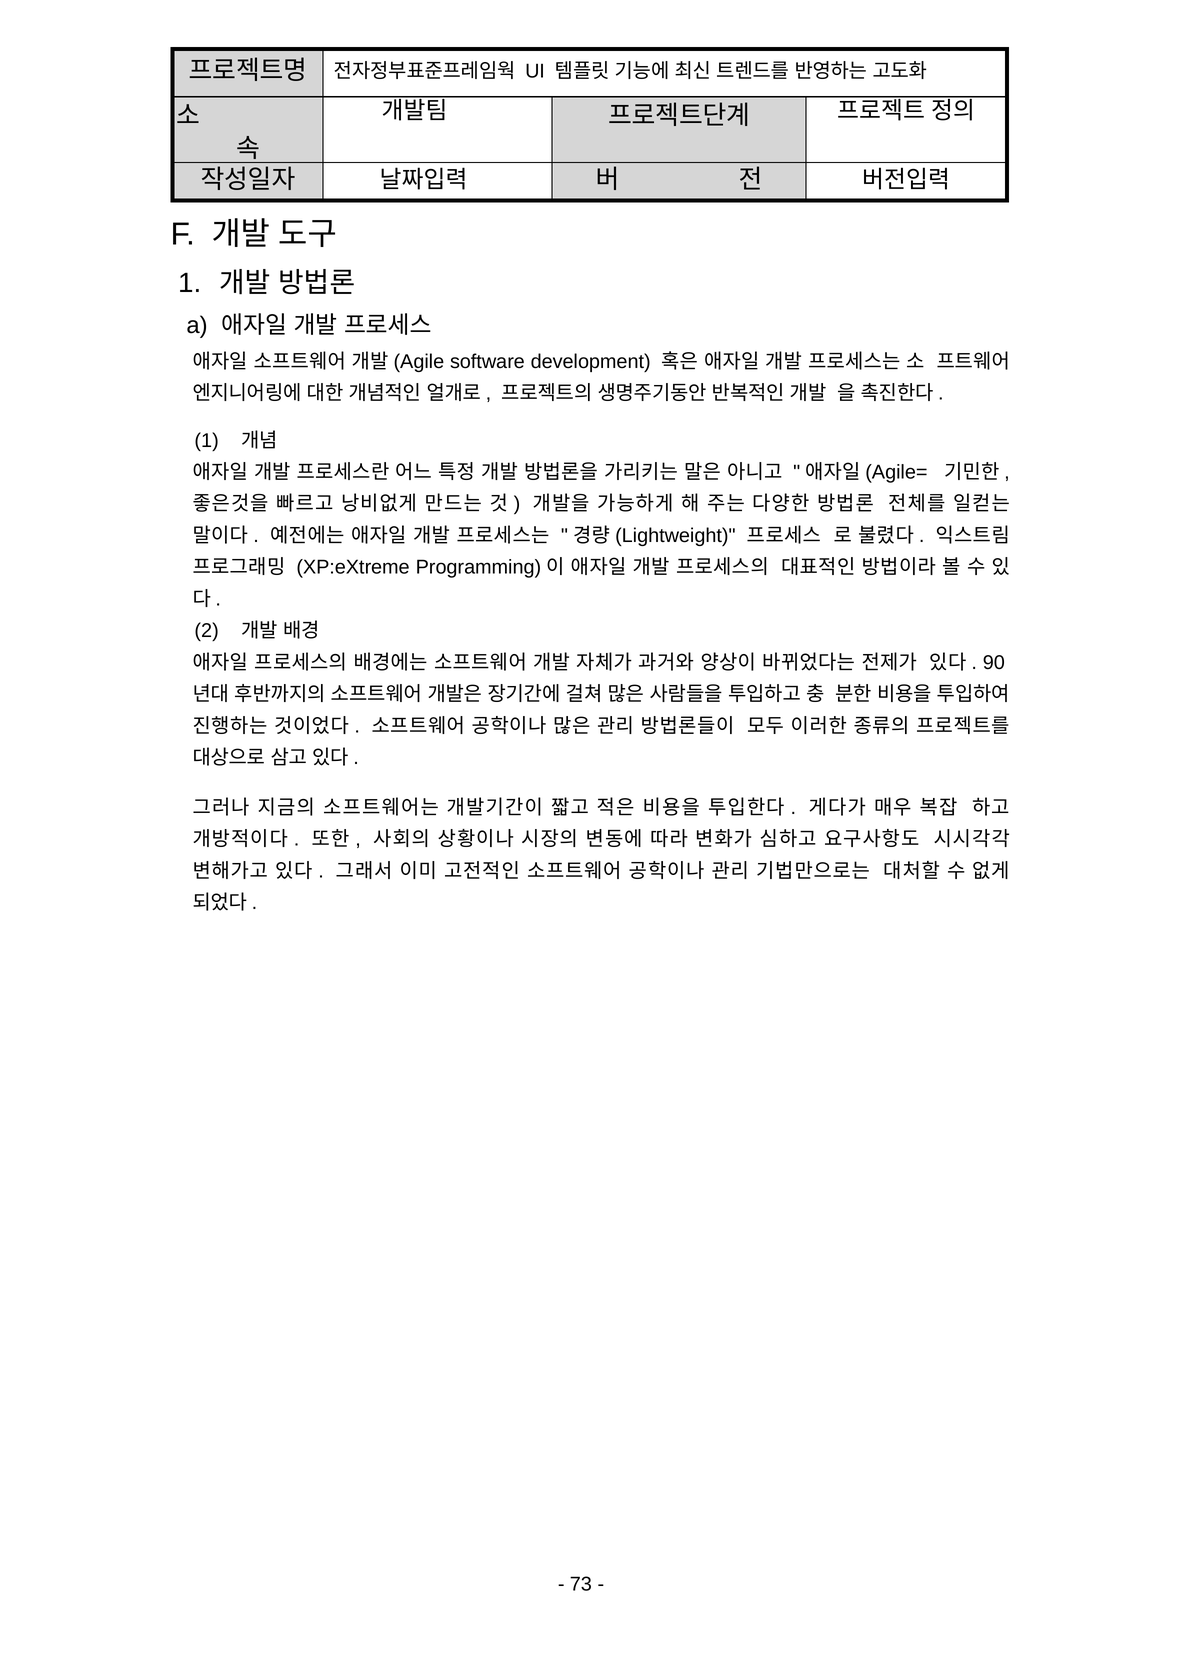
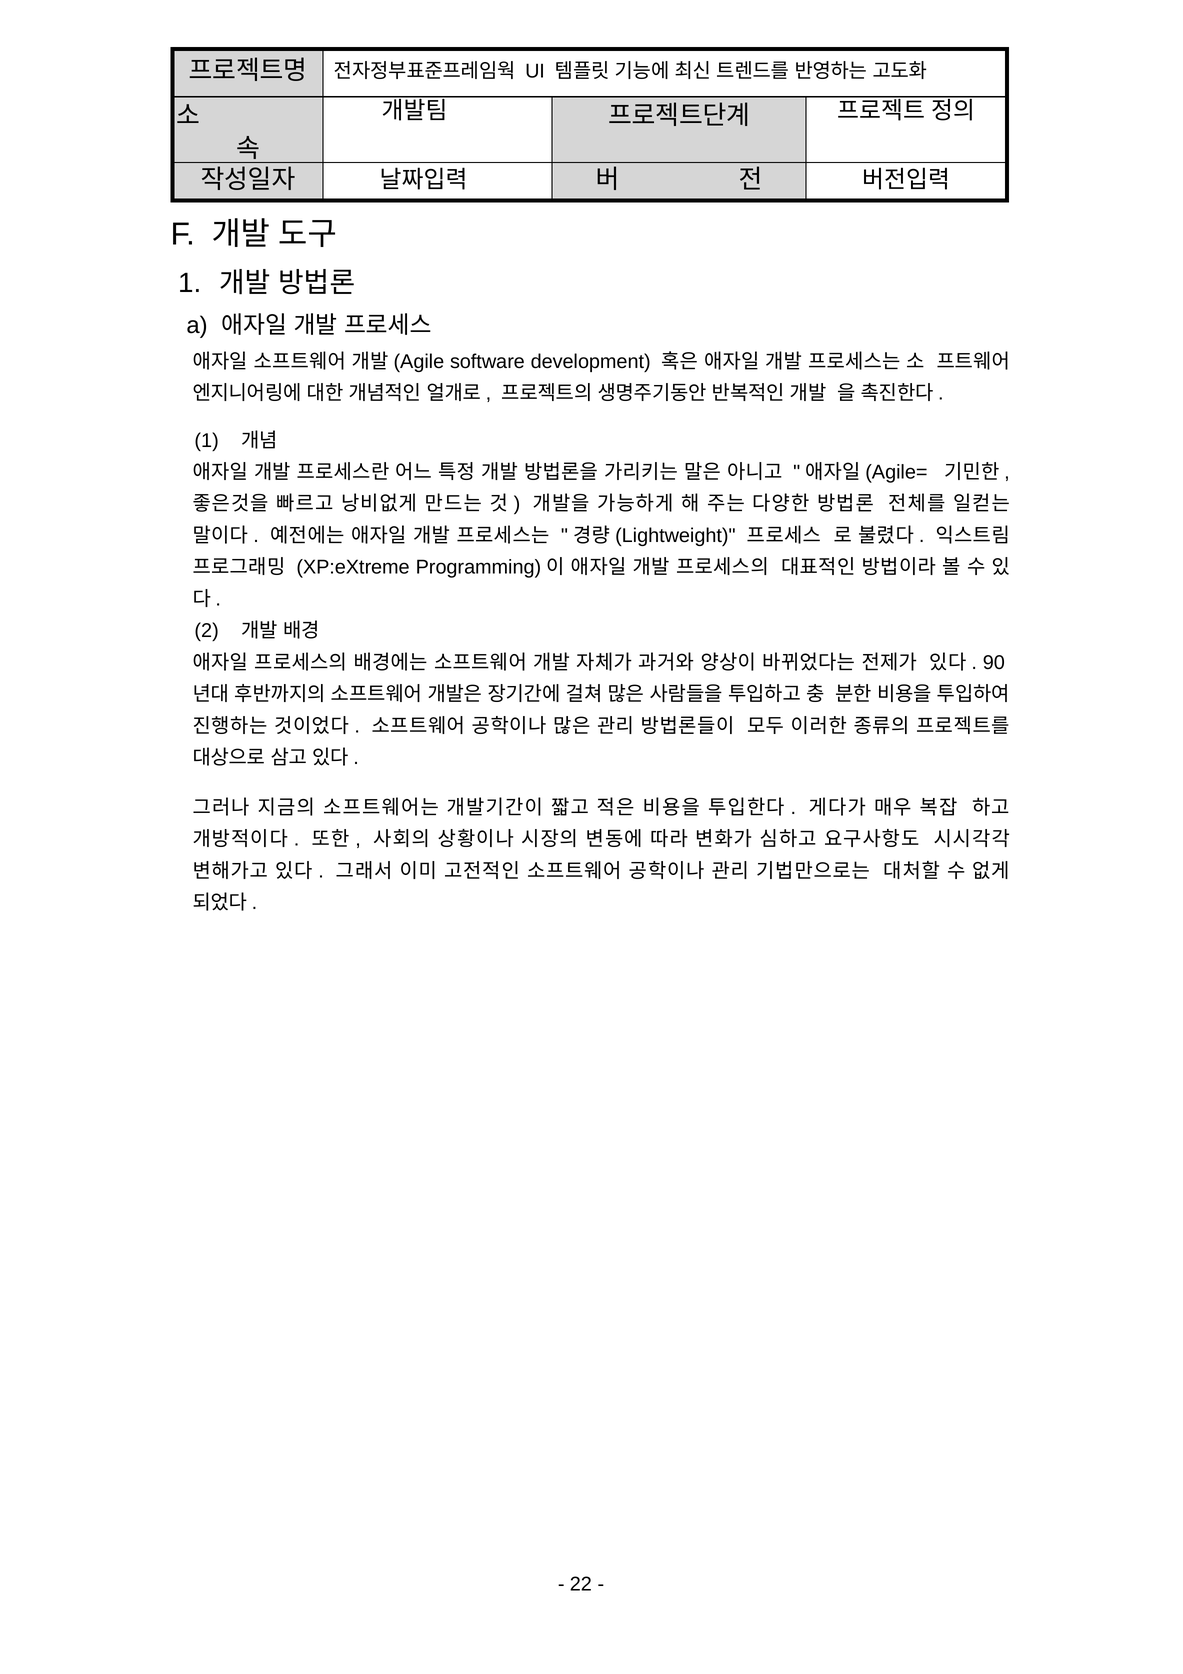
73: 73 -> 22 (581, 1585)
